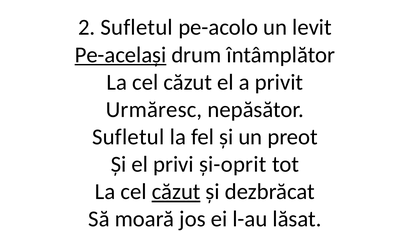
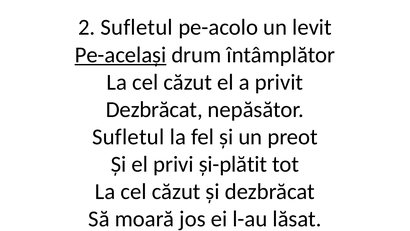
Urmăresc: Urmăresc -> Dezbrăcat (154, 109)
și-oprit: și-oprit -> și-plătit (233, 164)
căzut underline: present -> none (176, 191)
